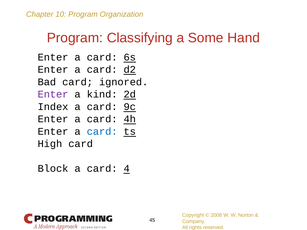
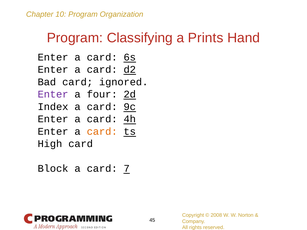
Some: Some -> Prints (206, 38)
kind: kind -> four (102, 94)
card colour: blue -> orange (102, 132)
4: 4 -> 7 (127, 169)
